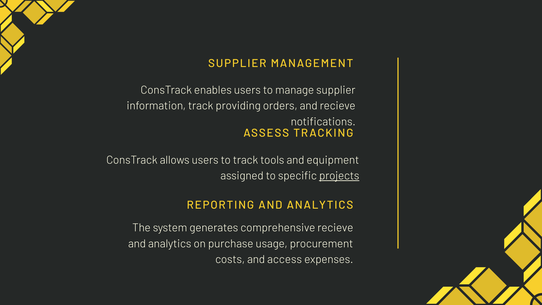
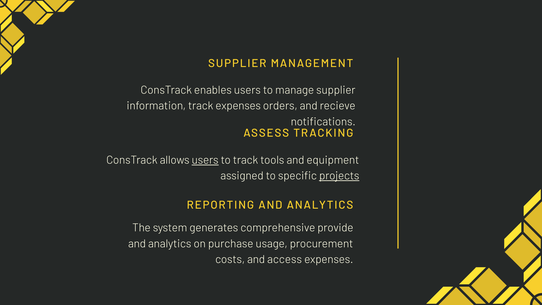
track providing: providing -> expenses (238, 106)
users underline: none -> present (205, 160)
comprehensive recieve: recieve -> provide (335, 228)
